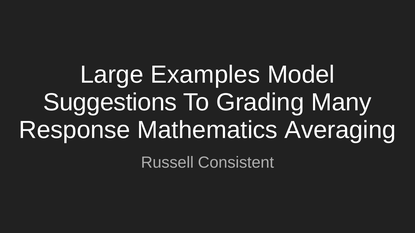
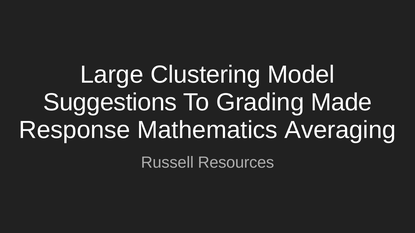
Examples: Examples -> Clustering (205, 75)
Many: Many -> Made (341, 102)
Consistent: Consistent -> Resources (236, 163)
